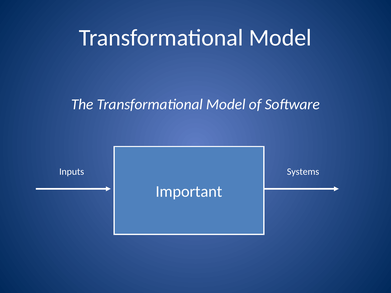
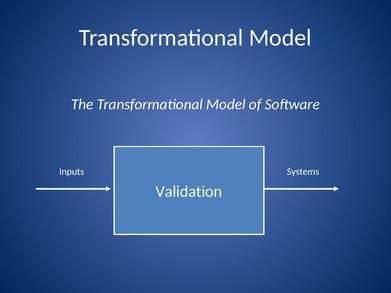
Important: Important -> Validation (189, 192)
